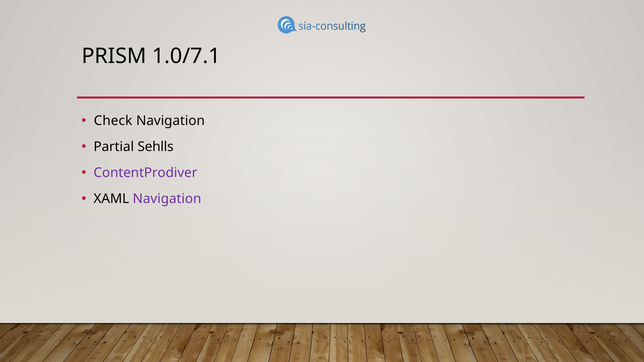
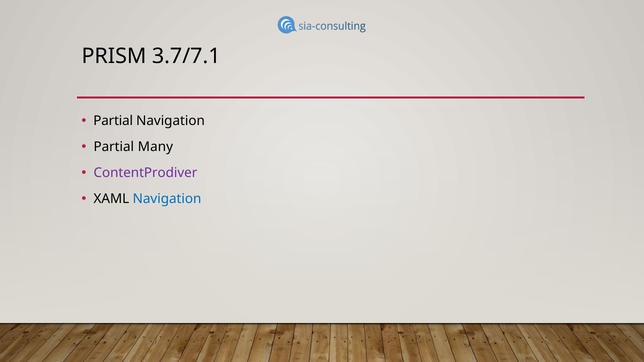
1.0/7.1: 1.0/7.1 -> 3.7/7.1 (186, 56)
Check: Check -> Partial (113, 121)
Sehlls: Sehlls -> Many (155, 147)
Navigation colour: purple -> blue (167, 199)
